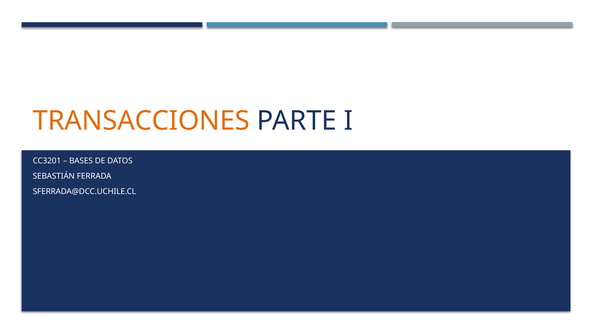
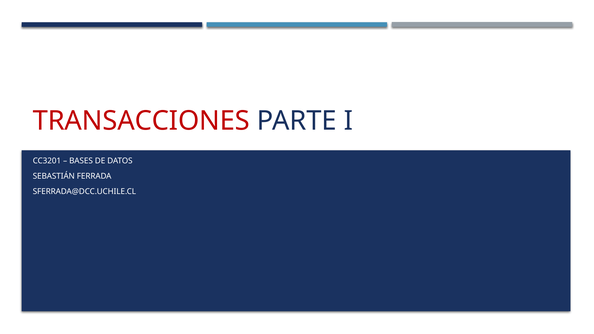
TRANSACCIONES colour: orange -> red (141, 121)
